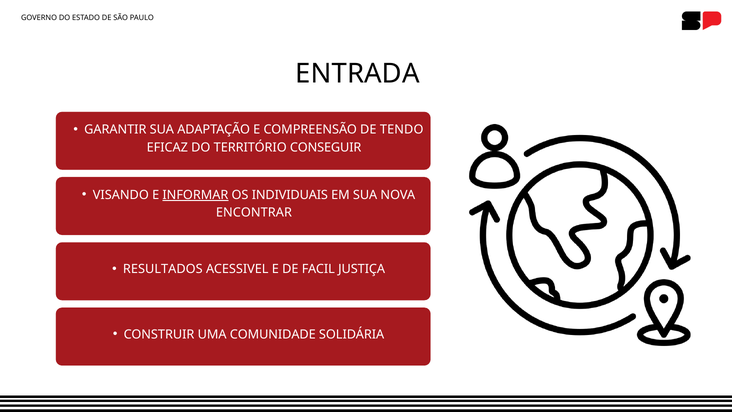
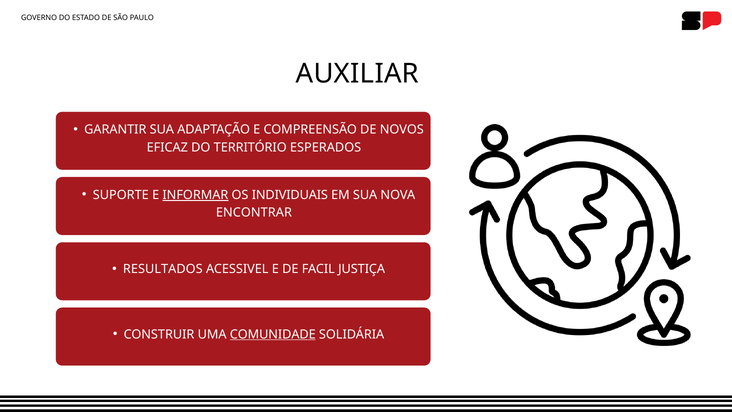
ENTRADA: ENTRADA -> AUXILIAR (357, 74)
TENDO: TENDO -> NOVOS (402, 130)
CONSEGUIR: CONSEGUIR -> ESPERADOS (326, 147)
VISANDO: VISANDO -> SUPORTE (121, 195)
COMUNIDADE underline: none -> present (273, 334)
